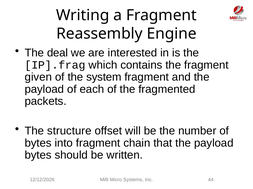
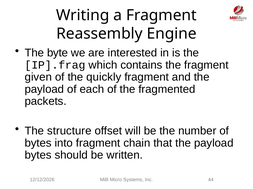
deal: deal -> byte (58, 53)
system: system -> quickly (104, 77)
